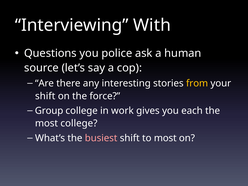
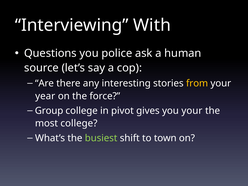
shift: shift -> year (45, 96)
work: work -> pivot (122, 111)
you each: each -> your (192, 111)
busiest colour: pink -> light green (101, 138)
to most: most -> town (165, 138)
